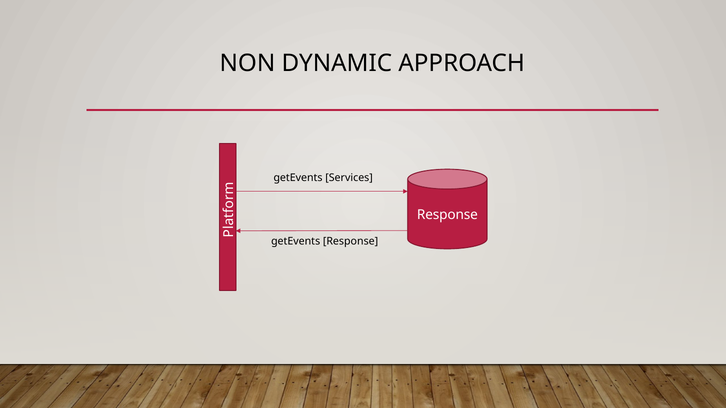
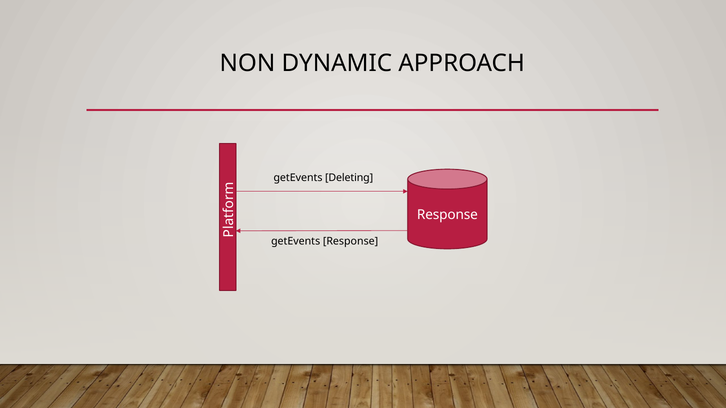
Services: Services -> Deleting (349, 178)
